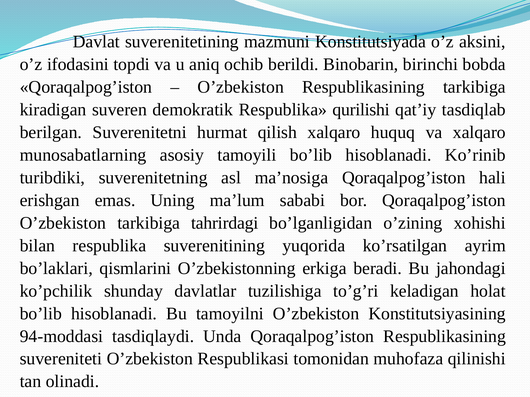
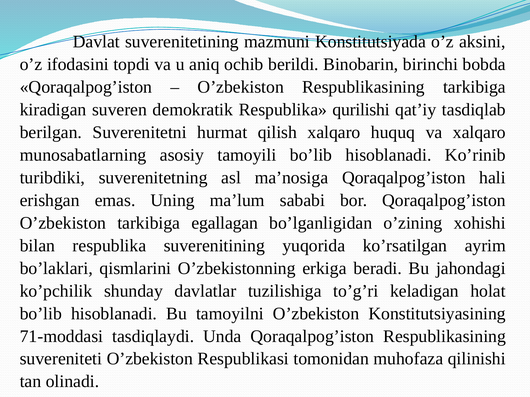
tahrirdagi: tahrirdagi -> egallagan (225, 223)
94-moddasi: 94-moddasi -> 71-moddasi (61, 337)
